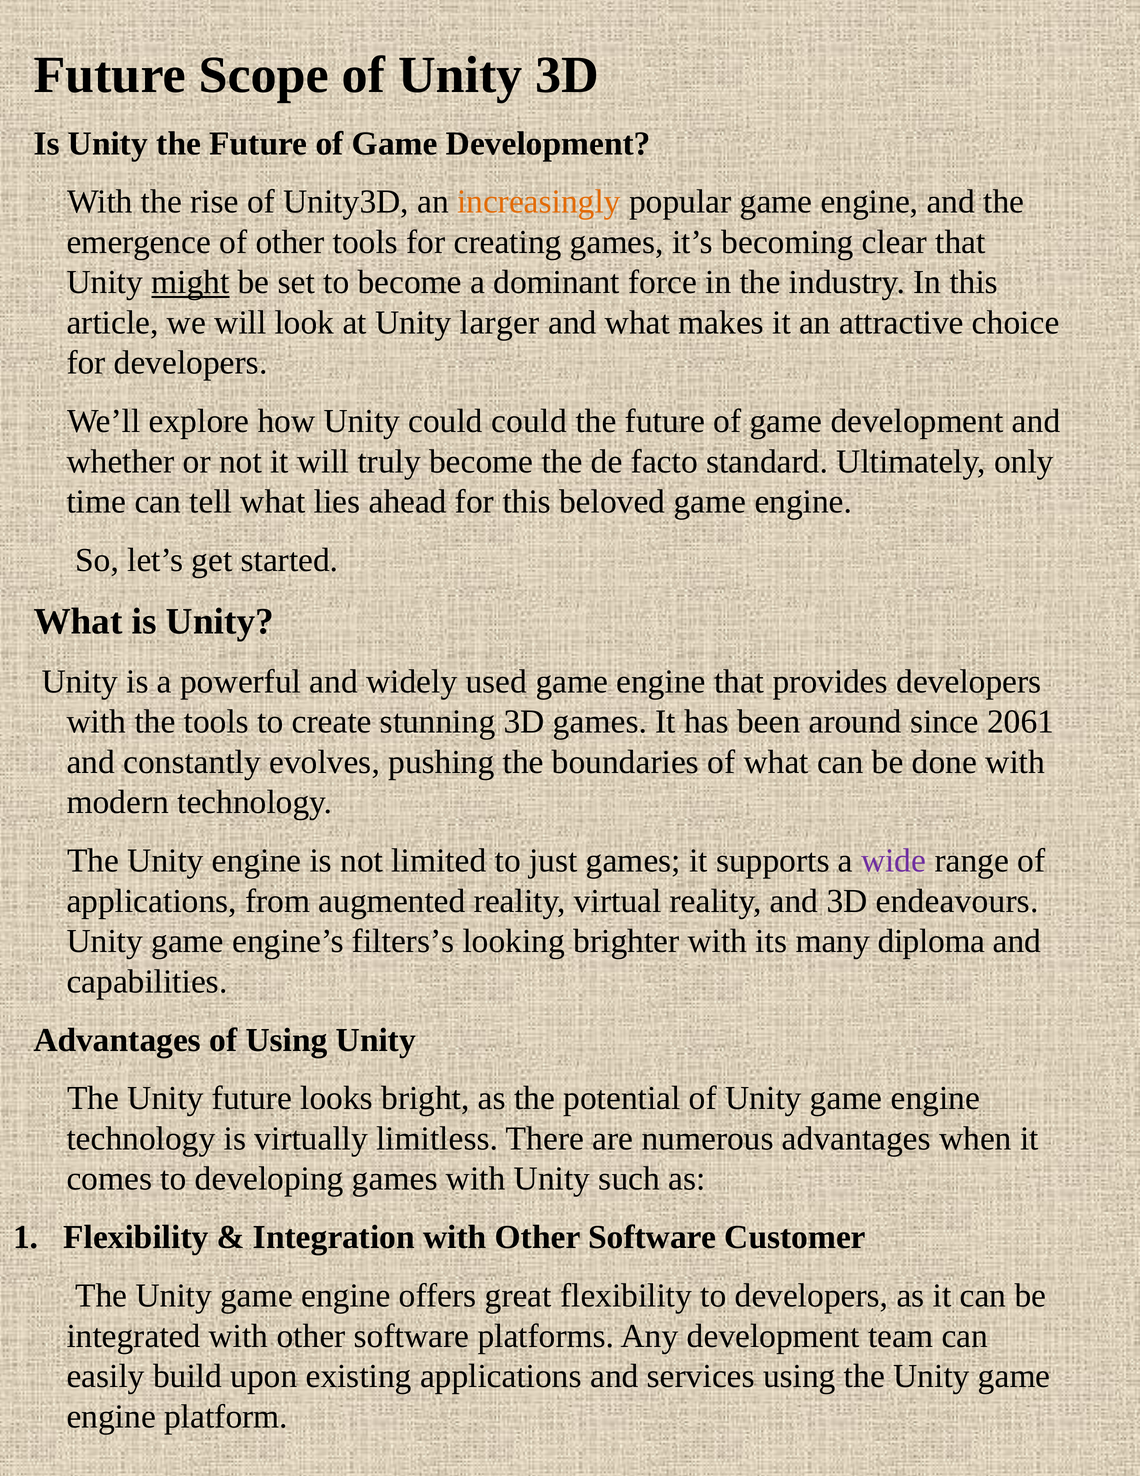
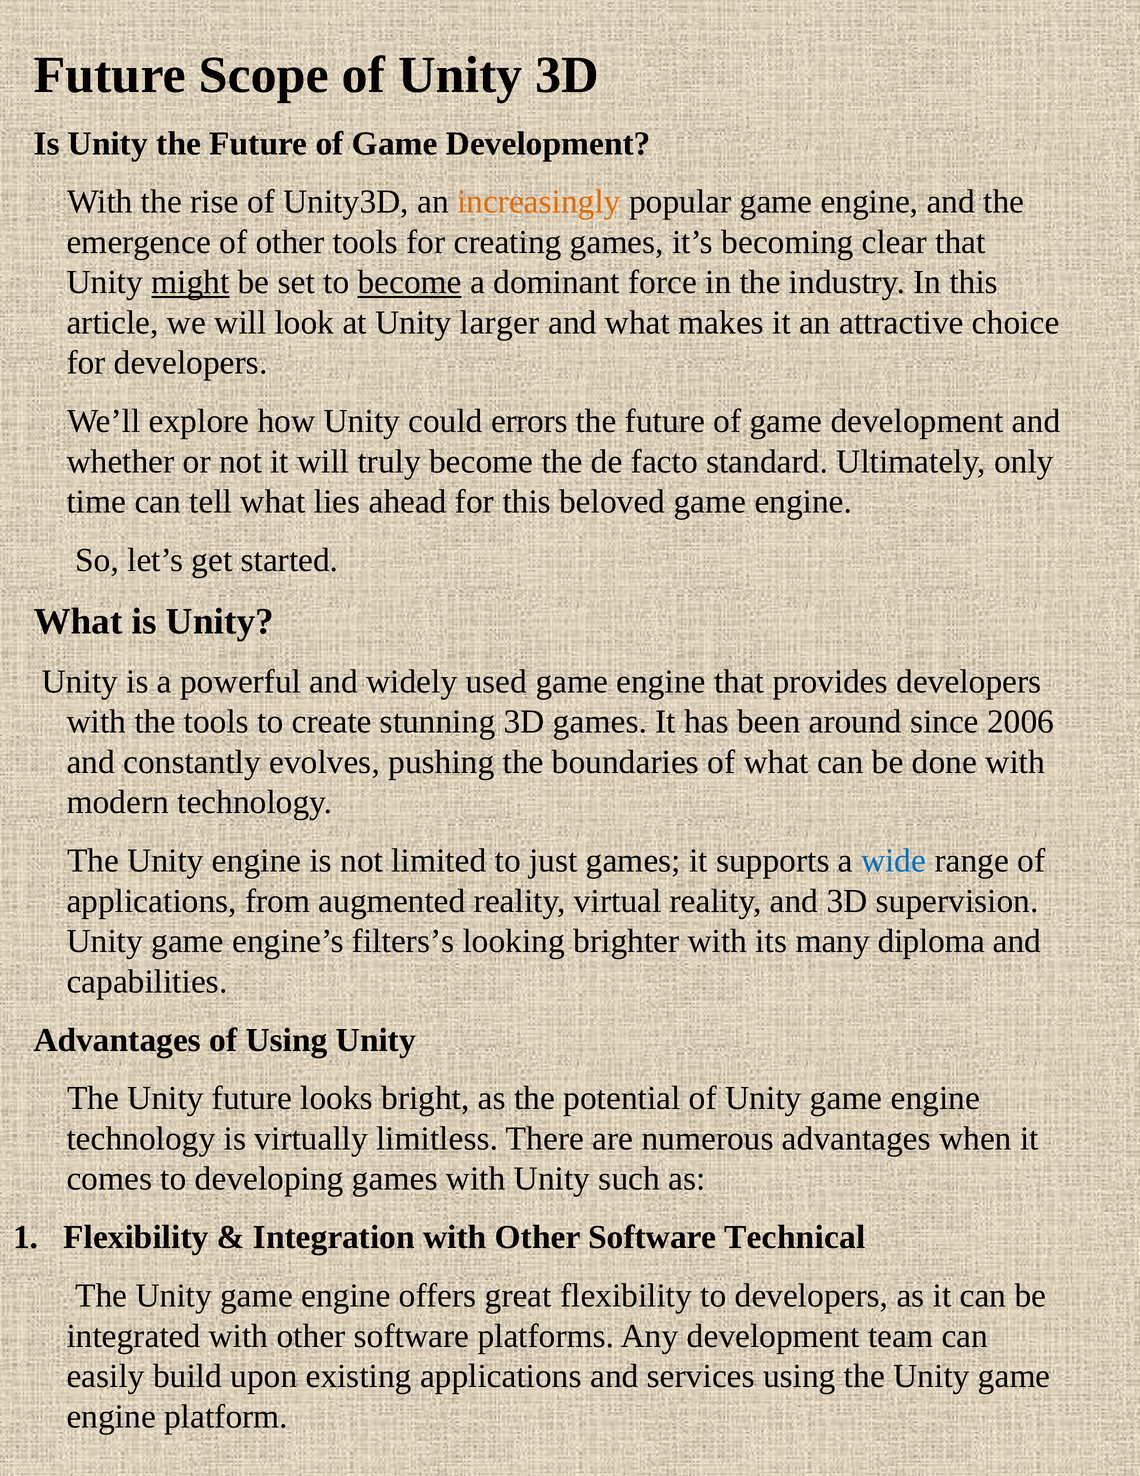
become underline: none -> present (410, 282)
could could: could -> errors (529, 421)
2061: 2061 -> 2006 (1021, 722)
wide colour: purple -> blue (894, 860)
endeavours: endeavours -> supervision (957, 901)
Customer: Customer -> Technical (795, 1237)
